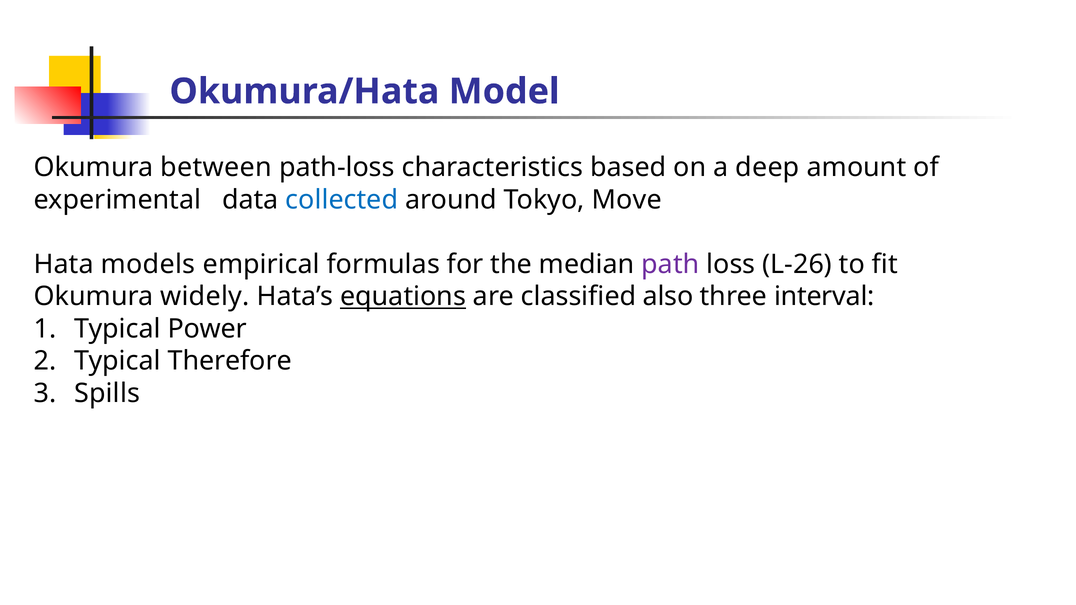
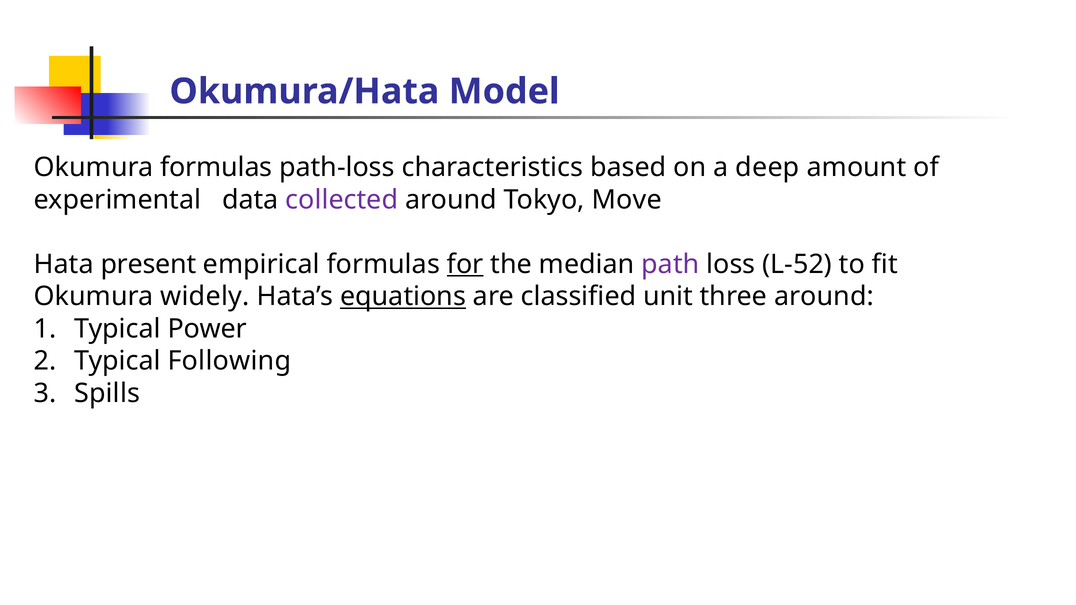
Okumura between: between -> formulas (216, 168)
collected colour: blue -> purple (342, 200)
models: models -> present (148, 264)
for underline: none -> present (465, 264)
L-26: L-26 -> L-52 (797, 264)
also: also -> unit (668, 297)
three interval: interval -> around (824, 297)
Therefore: Therefore -> Following (230, 361)
